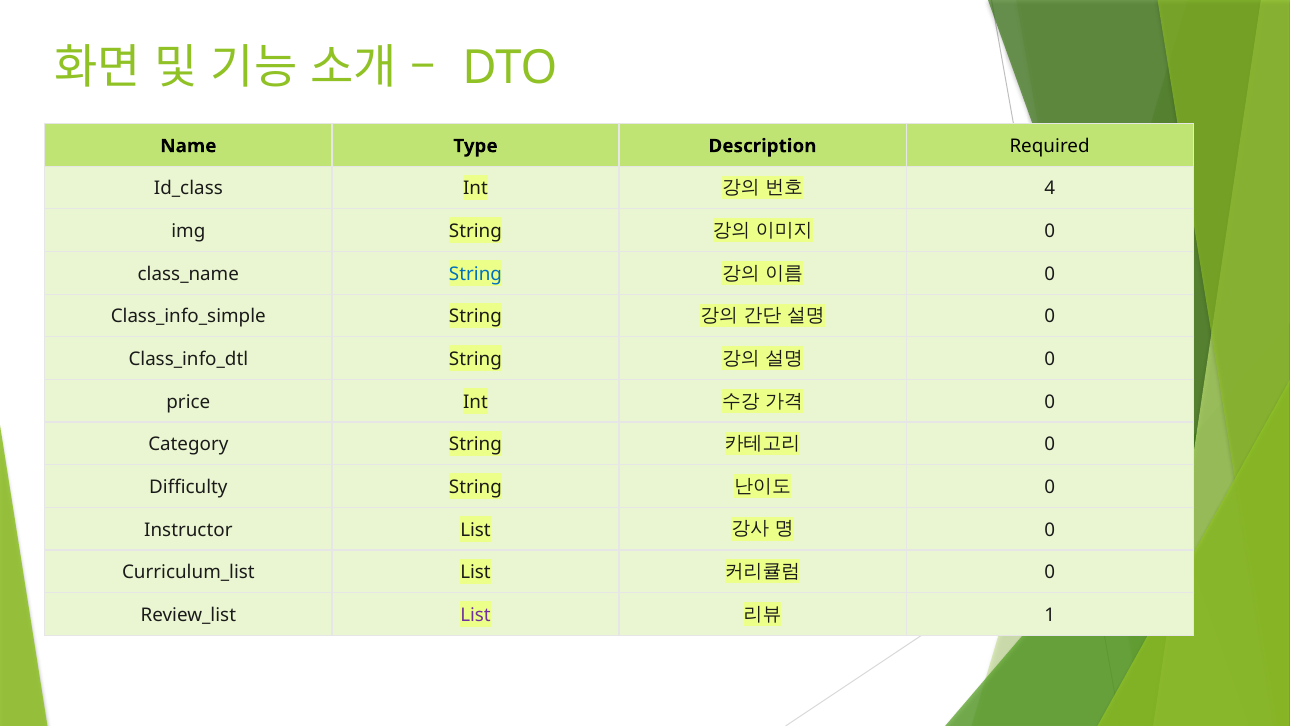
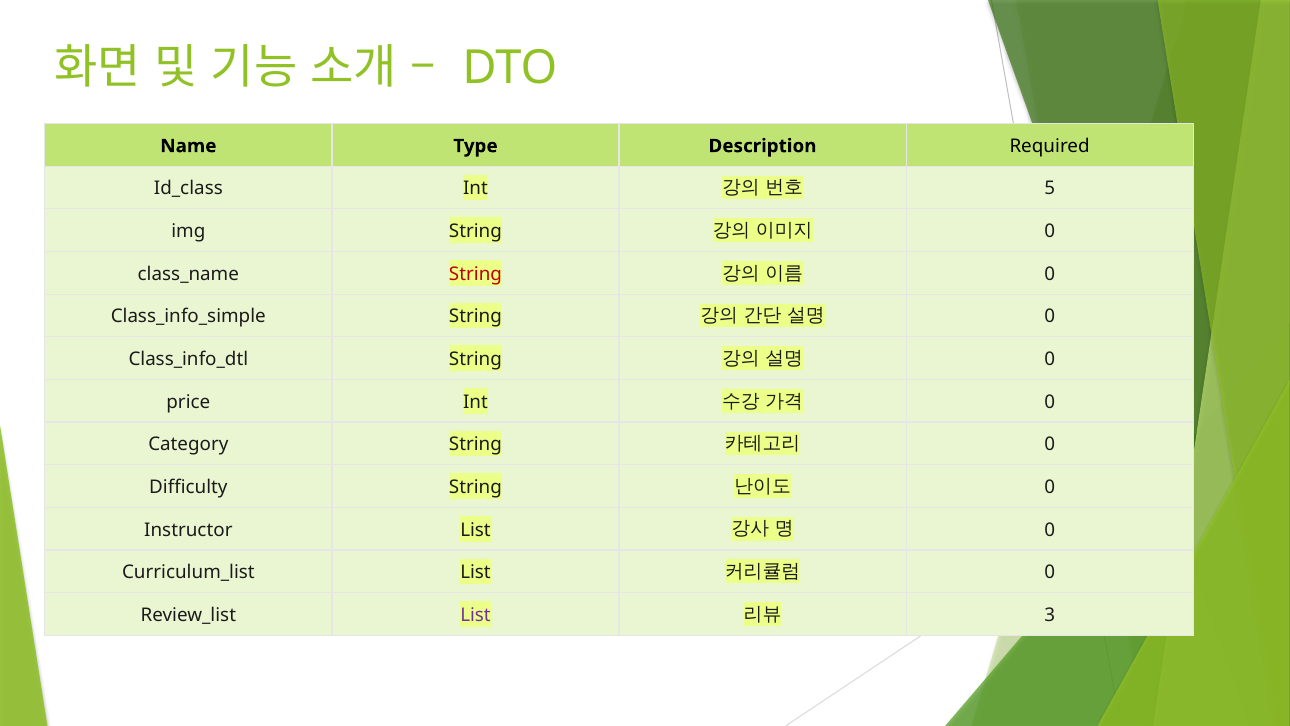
4: 4 -> 5 (1050, 189)
String colour: blue -> red (475, 274)
1: 1 -> 3 (1050, 615)
